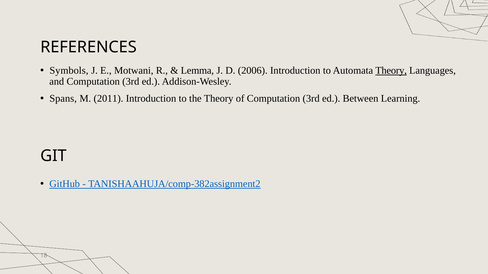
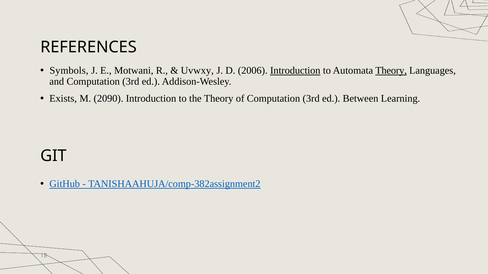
Lemma: Lemma -> Uvwxy (197, 71)
Introduction underline: none -> present (295, 71)
Spans: Spans -> Exists (63, 99)
2011: 2011 -> 2090 (108, 99)
